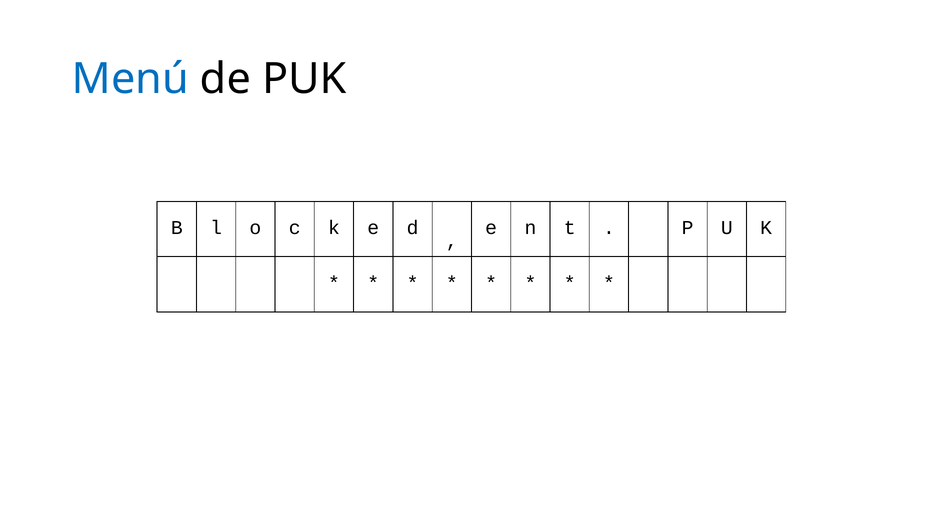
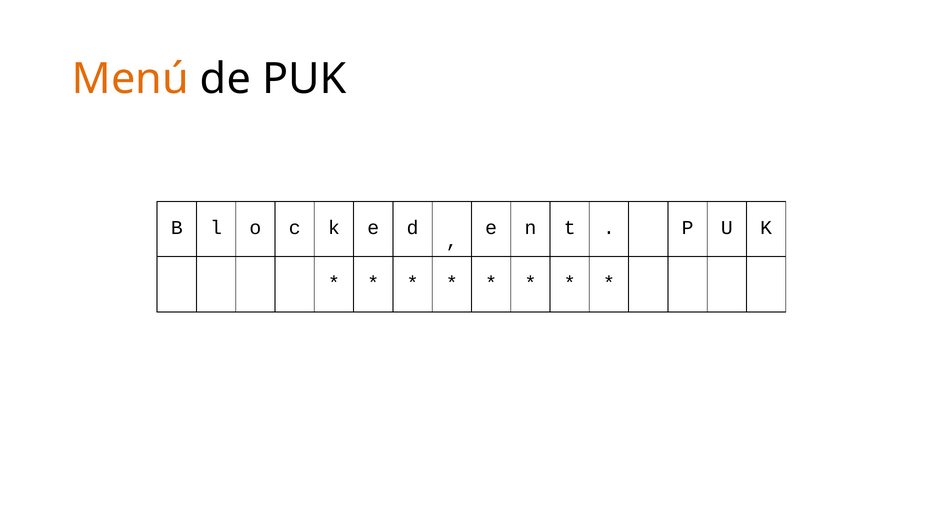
Menú colour: blue -> orange (130, 79)
